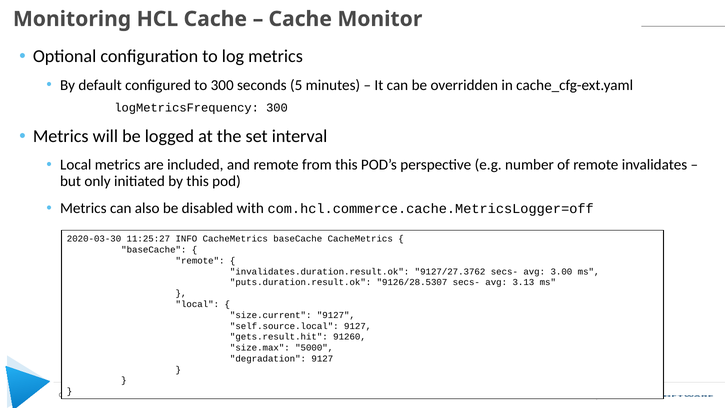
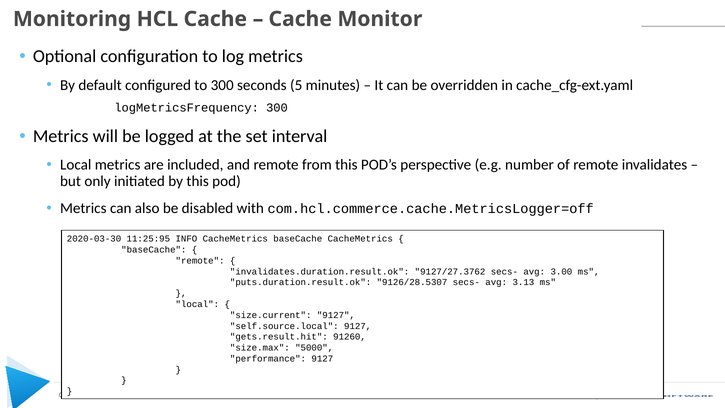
11:25:27: 11:25:27 -> 11:25:95 (148, 239)
degradation: degradation -> performance (268, 358)
